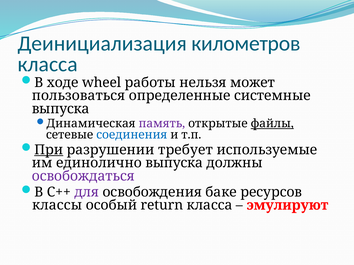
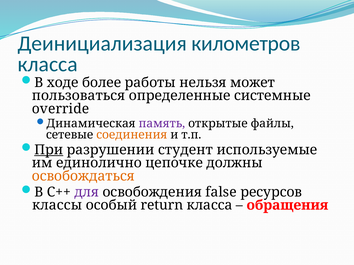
wheel: wheel -> более (102, 83)
выпуска: выпуска -> override (61, 109)
файлы underline: present -> none (272, 124)
соединения colour: blue -> orange (132, 135)
требует: требует -> студент (186, 150)
единолично выпуска: выпуска -> цепочке (174, 163)
освобождаться colour: purple -> orange (83, 176)
баке: баке -> false (221, 192)
эмулируют: эмулируют -> обращения (287, 206)
